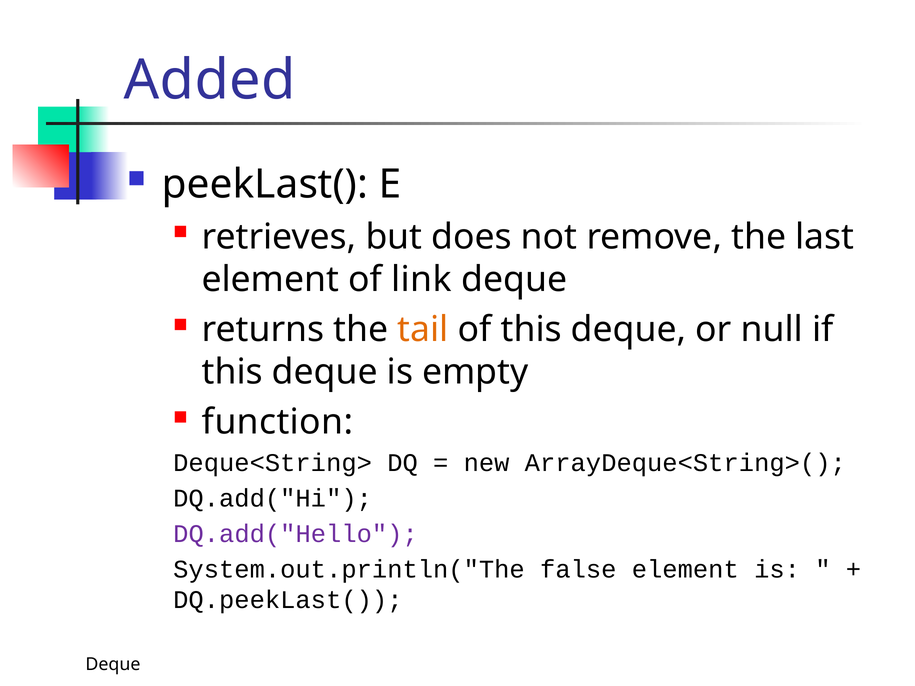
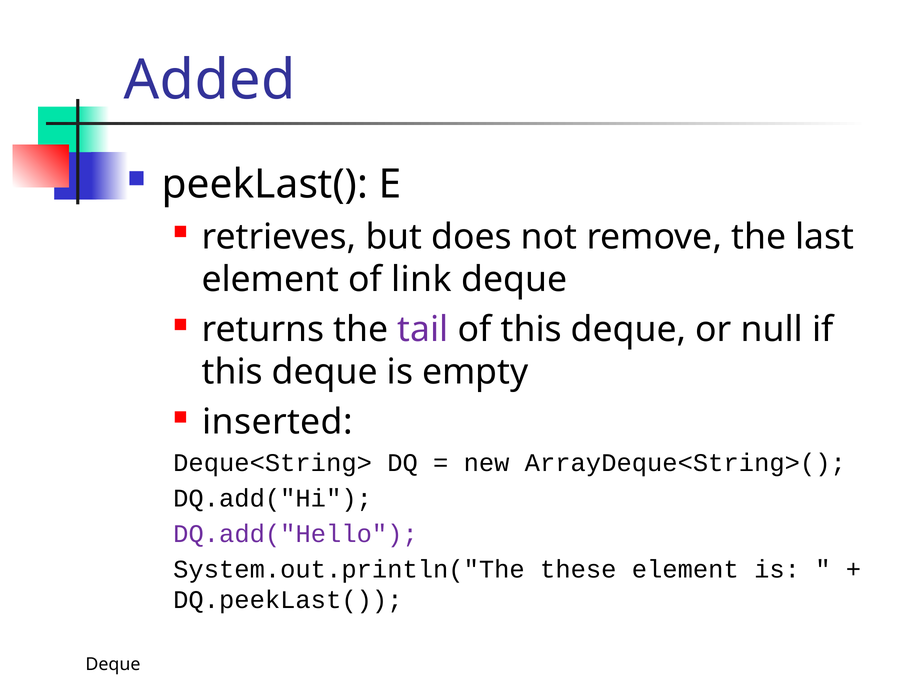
tail colour: orange -> purple (423, 329)
function: function -> inserted (278, 422)
false: false -> these (578, 570)
